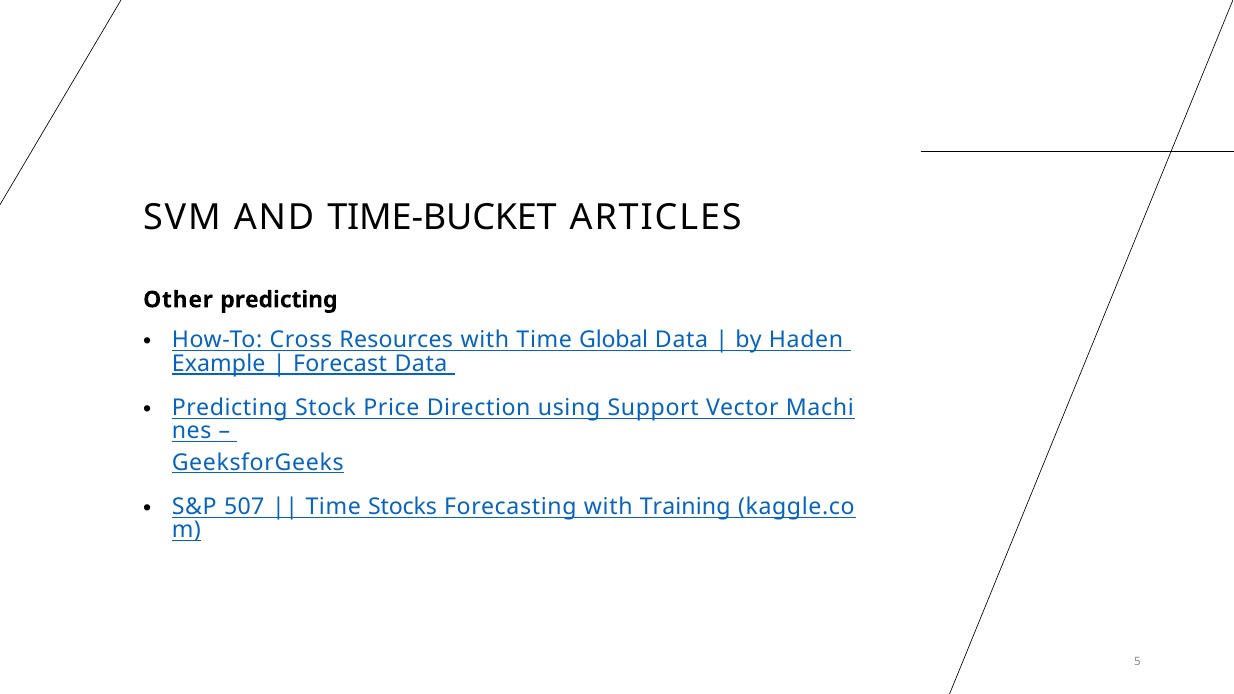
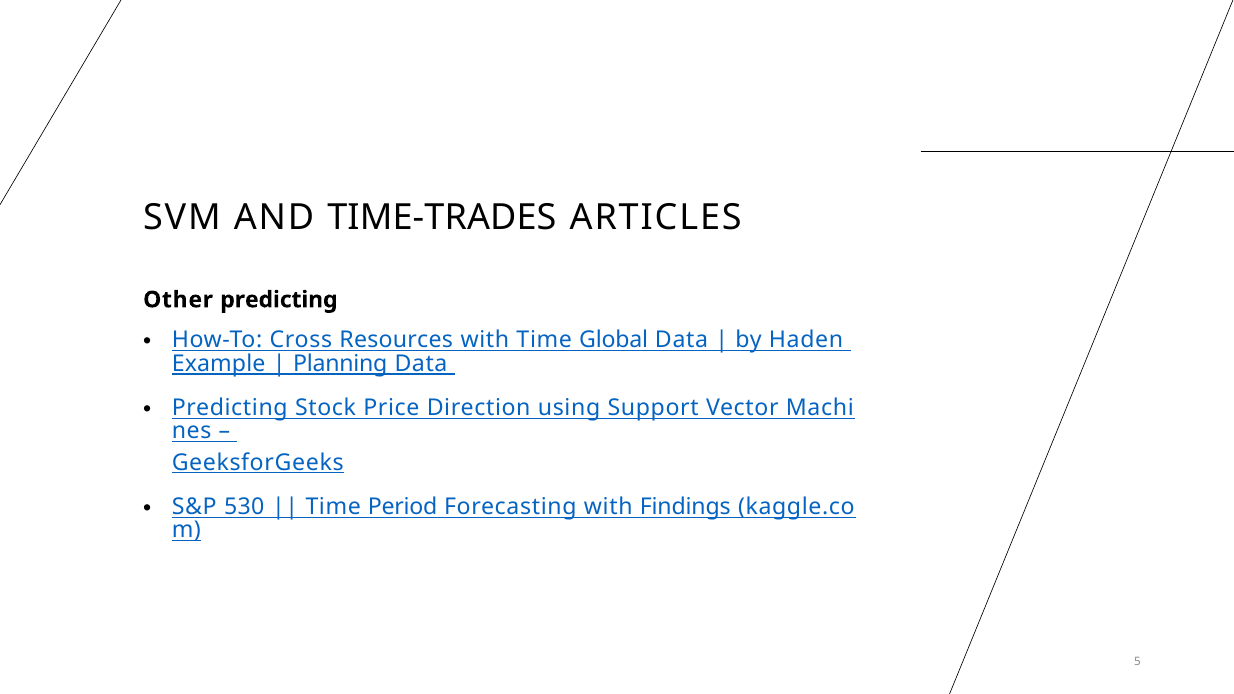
TIME-BUCKET: TIME-BUCKET -> TIME-TRADES (442, 218)
Forecast: Forecast -> Planning (340, 364)
507: 507 -> 530 (244, 507)
Stocks: Stocks -> Period (403, 507)
Training: Training -> Findings (685, 507)
